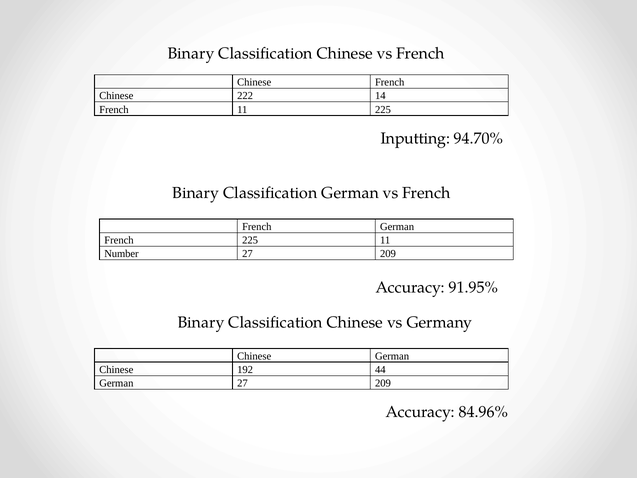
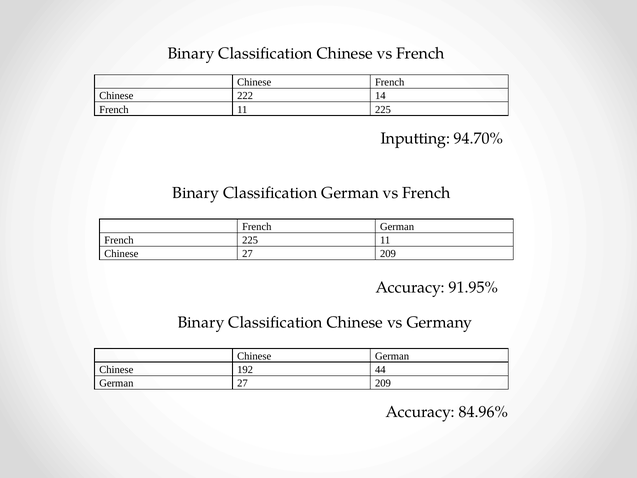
Number: Number -> Chinese (121, 254)
